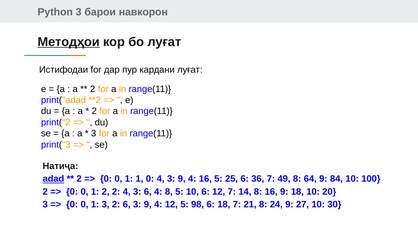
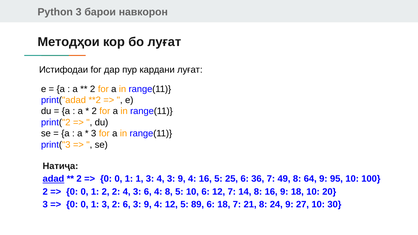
Методҳои underline: present -> none (69, 42)
1 1 0: 0 -> 3 (150, 179)
84: 84 -> 95 (336, 179)
98: 98 -> 89 (198, 205)
